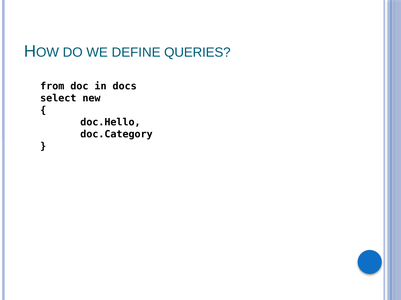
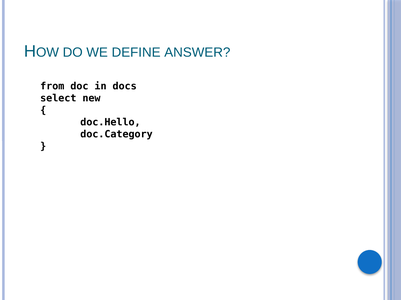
QUERIES: QUERIES -> ANSWER (197, 52)
